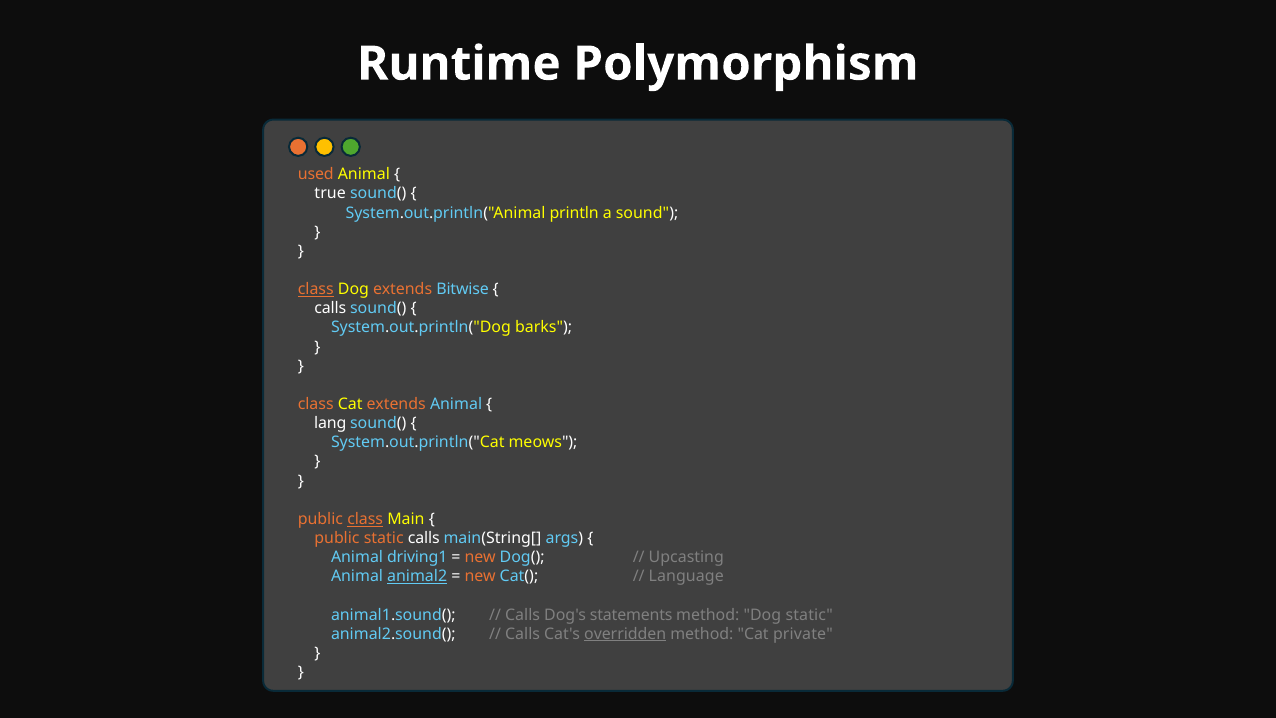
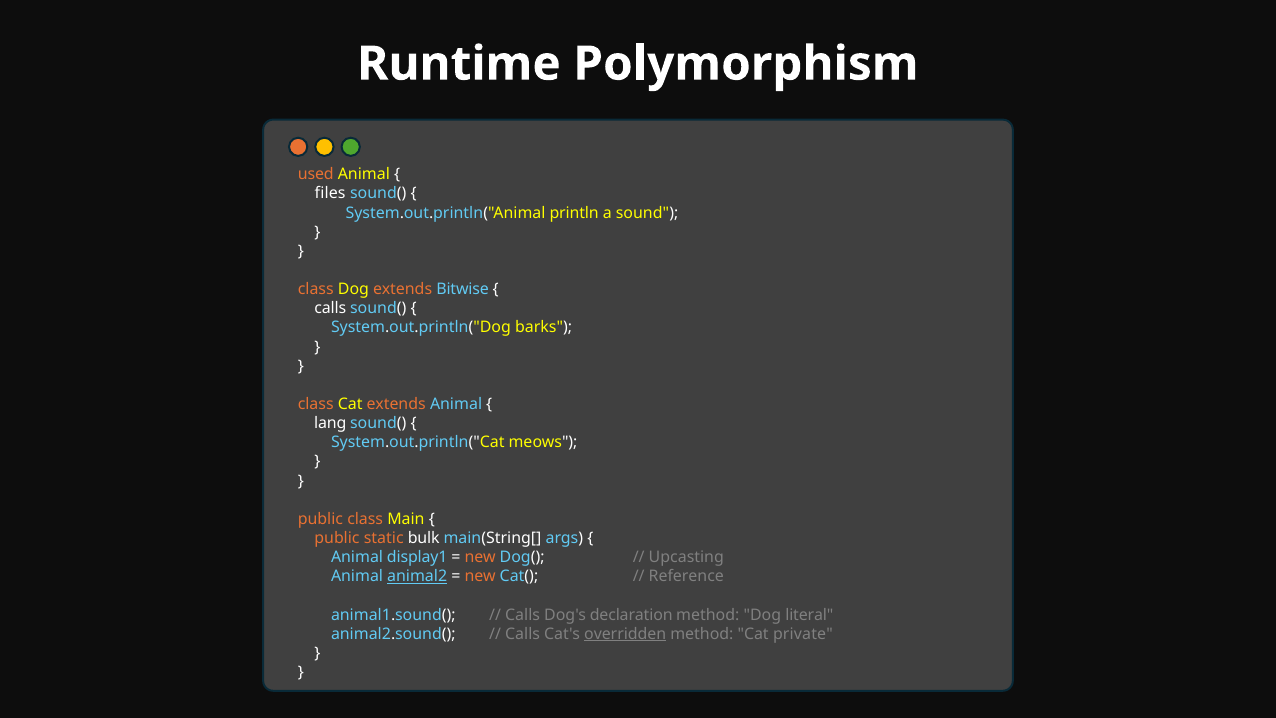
true: true -> files (330, 194)
class underline: present -> none (316, 289)
class underline: present -> none (365, 519)
static calls: calls -> bulk (424, 538)
driving1: driving1 -> display1 (417, 557)
Language: Language -> Reference (686, 576)
statements: statements -> declaration (631, 615)
Dog static: static -> literal (809, 615)
